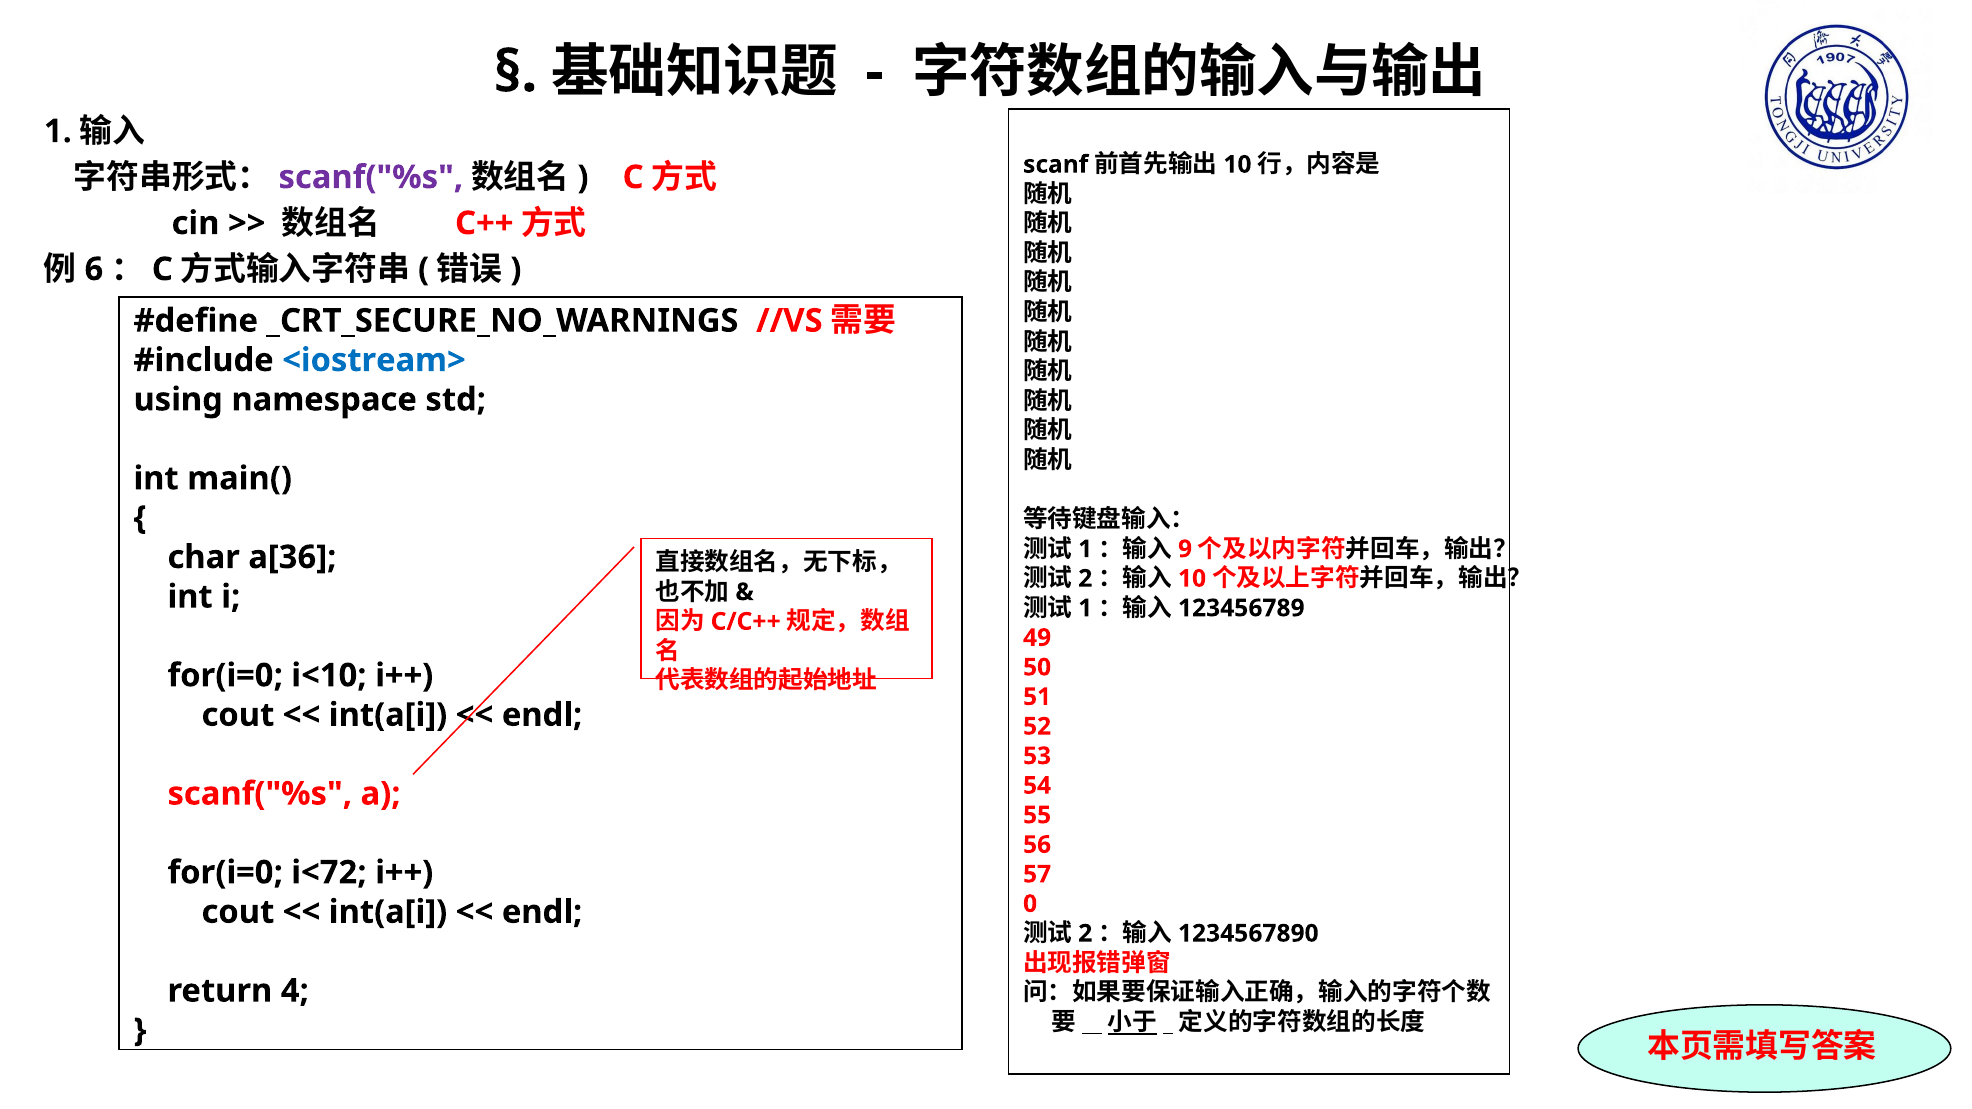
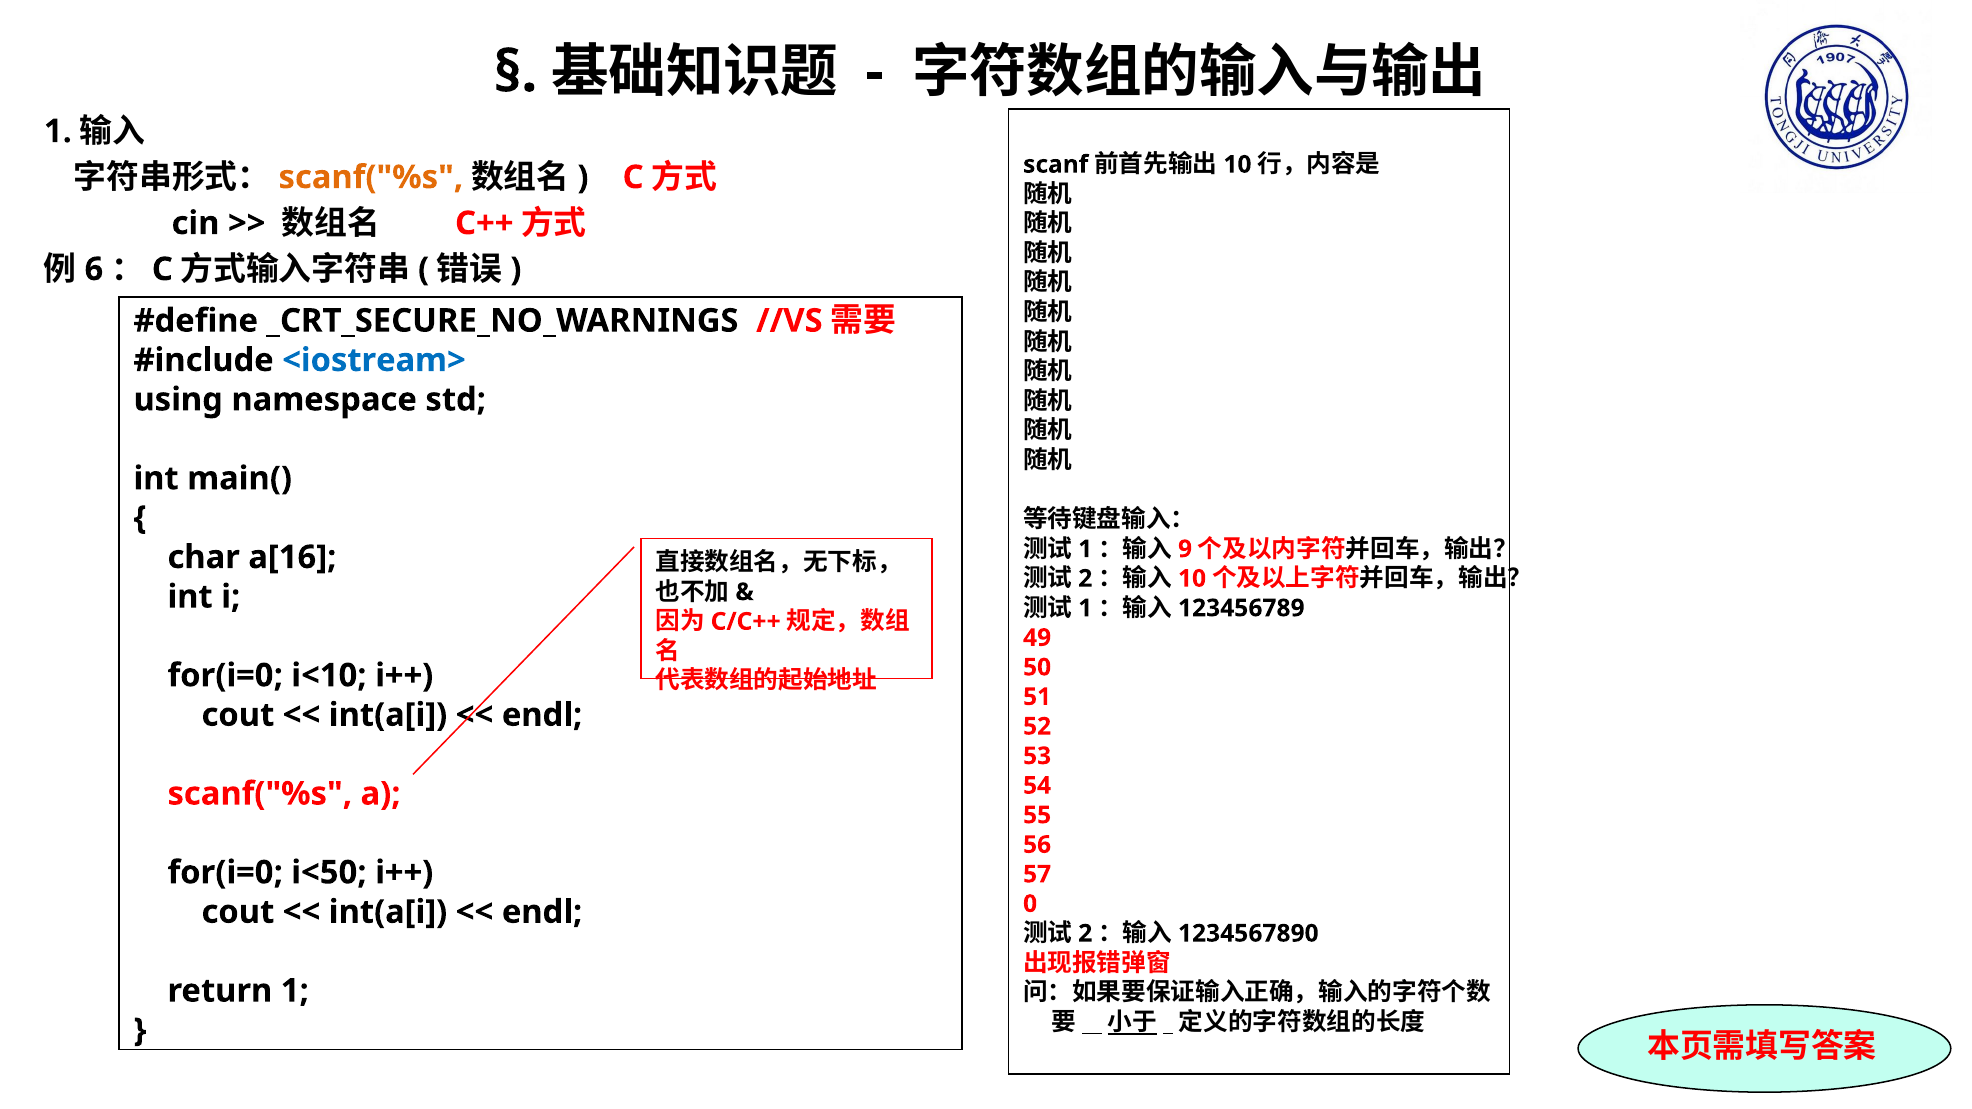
scanf("%s colour: purple -> orange (371, 177)
a[36: a[36 -> a[16 (292, 557)
i<72: i<72 -> i<50 (329, 873)
return 4: 4 -> 1 (295, 991)
